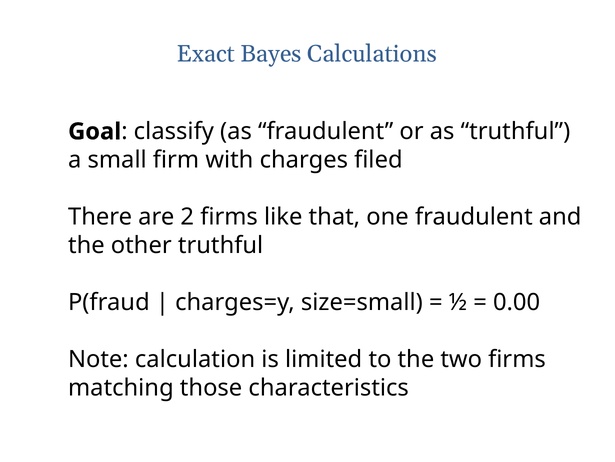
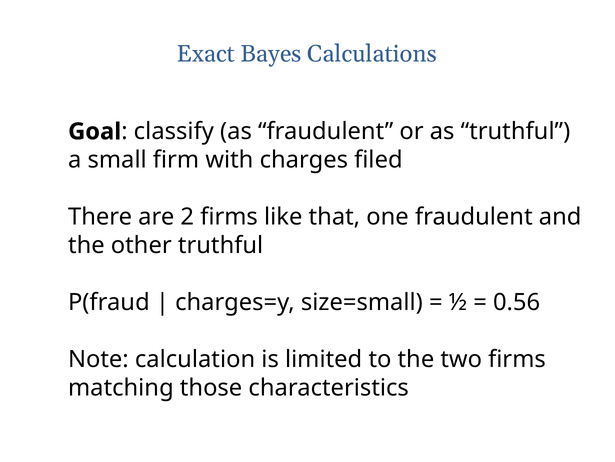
0.00: 0.00 -> 0.56 (517, 302)
